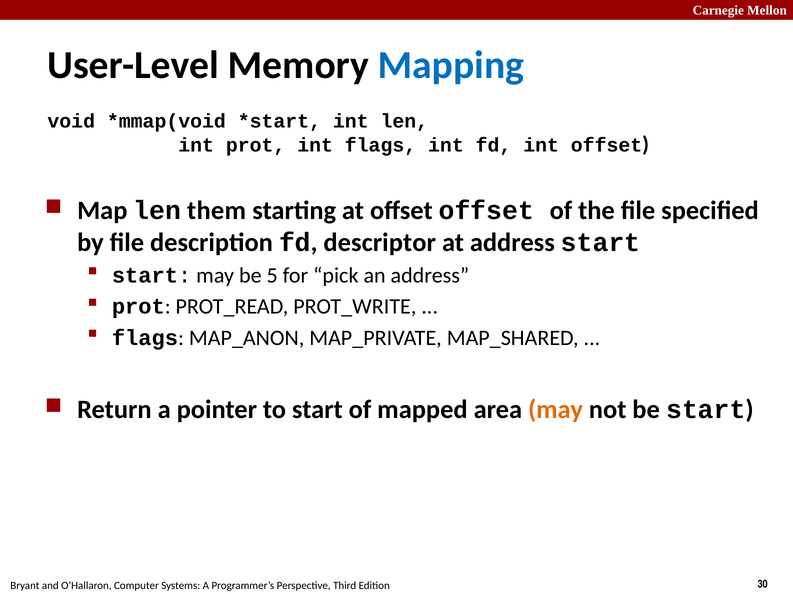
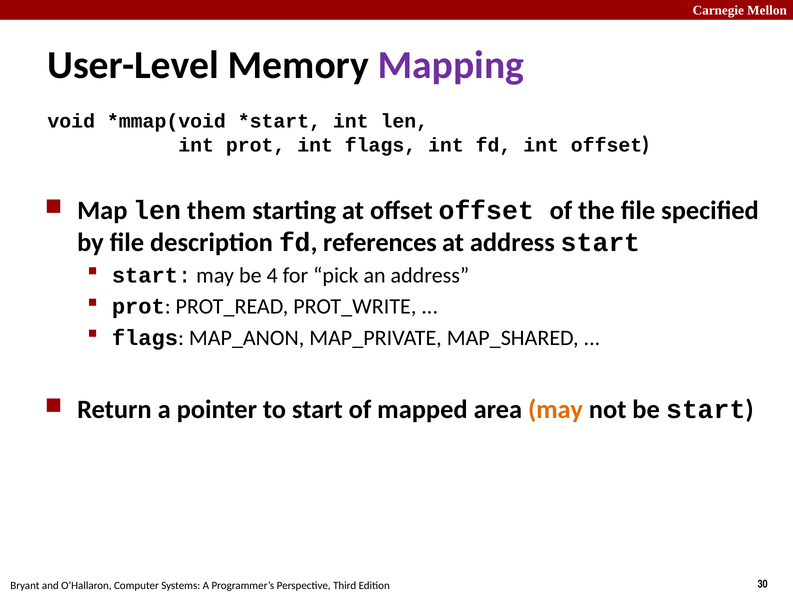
Mapping colour: blue -> purple (451, 65)
descriptor: descriptor -> references (380, 243)
5: 5 -> 4 (272, 276)
